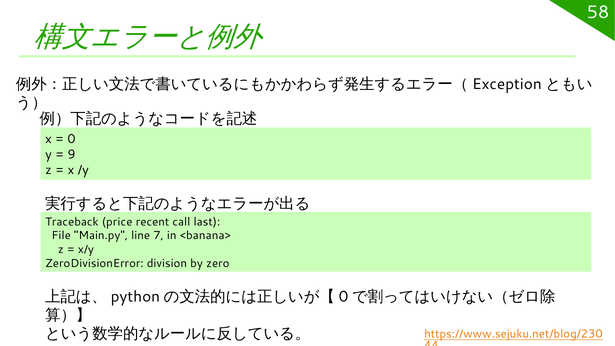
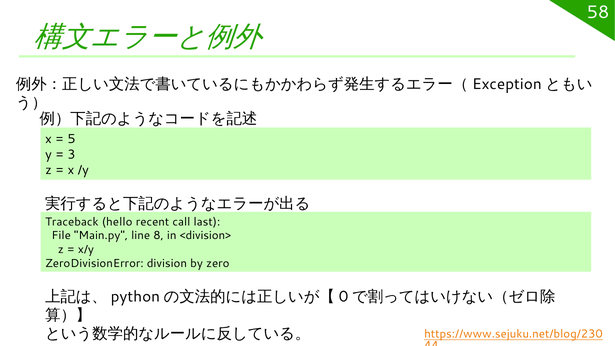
0: 0 -> 5 (71, 139)
9: 9 -> 3 (72, 154)
price: price -> hello (117, 222)
7: 7 -> 8 (159, 236)
<banana>: <banana> -> <division> (205, 236)
